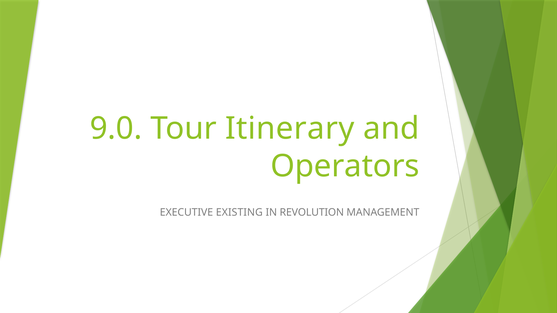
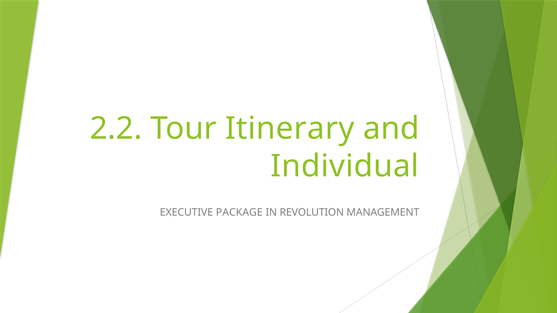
9.0: 9.0 -> 2.2 (116, 129)
Operators: Operators -> Individual (345, 166)
EXISTING: EXISTING -> PACKAGE (239, 212)
